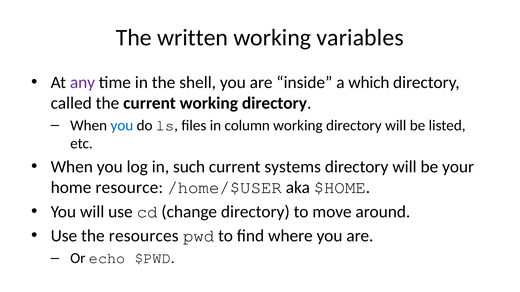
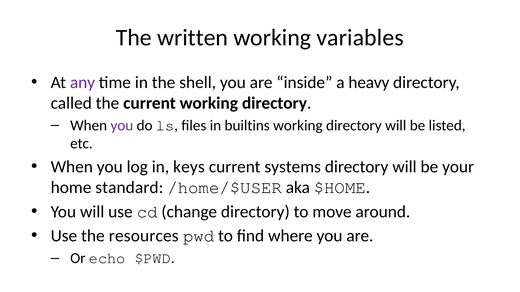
which: which -> heavy (369, 82)
you colour: blue -> purple (122, 126)
column: column -> builtins (247, 126)
such: such -> keys (189, 167)
resource: resource -> standard (129, 188)
